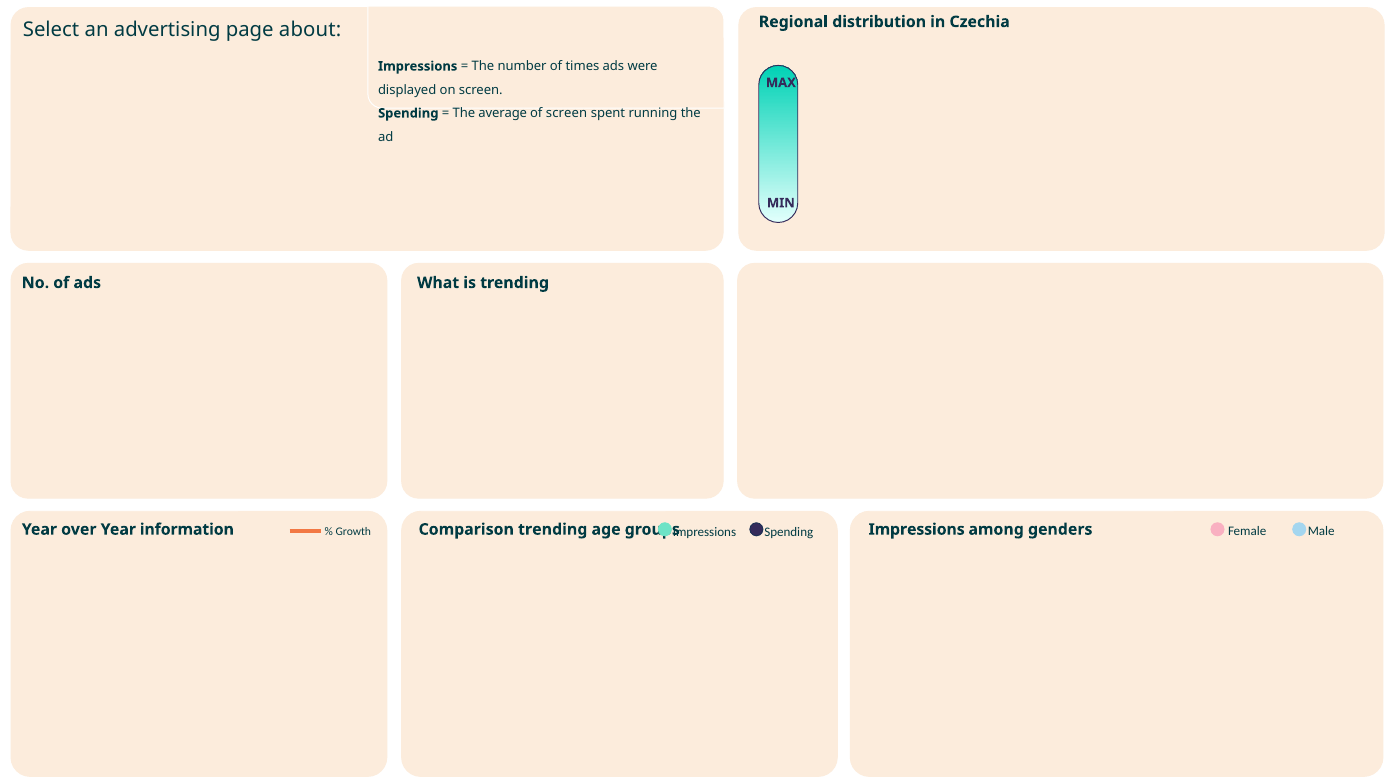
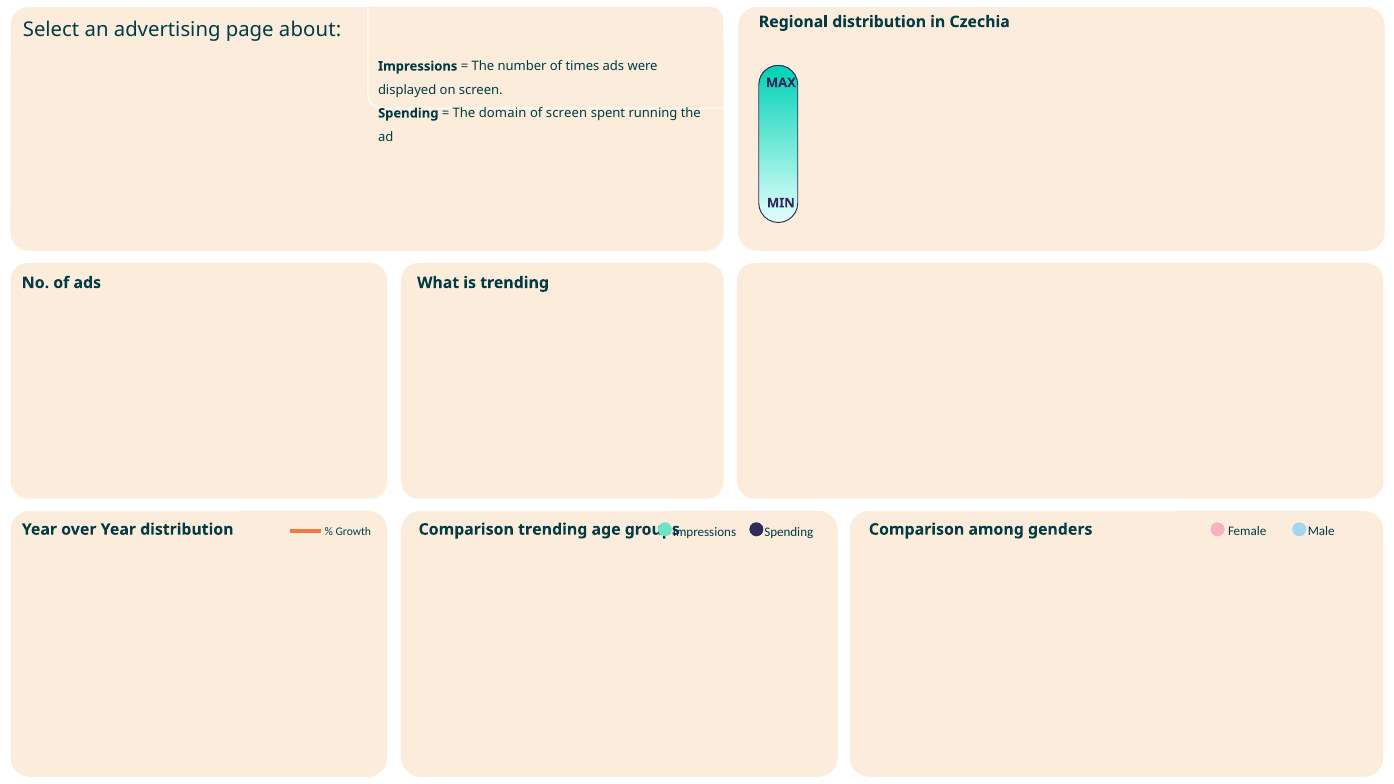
average: average -> domain (503, 113)
Year information: information -> distribution (187, 529)
Spending Impressions: Impressions -> Comparison (917, 529)
